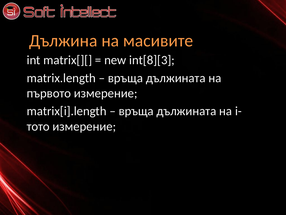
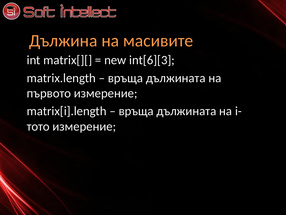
int[8][3: int[8][3 -> int[6][3 (152, 60)
